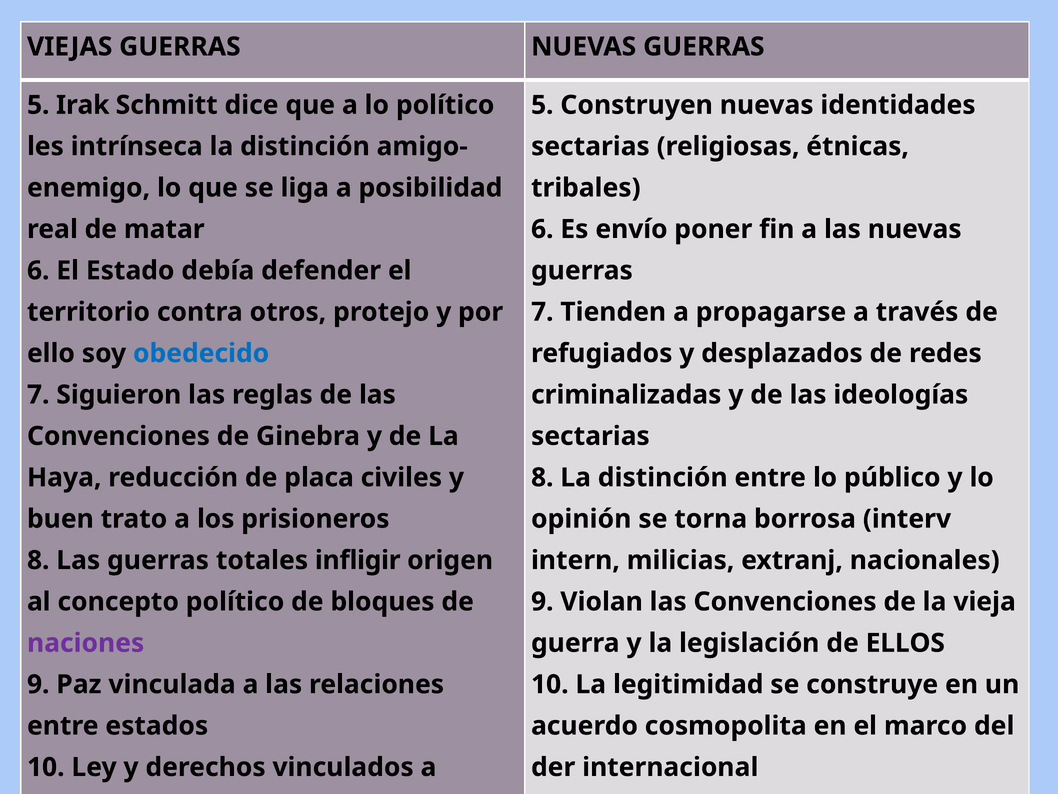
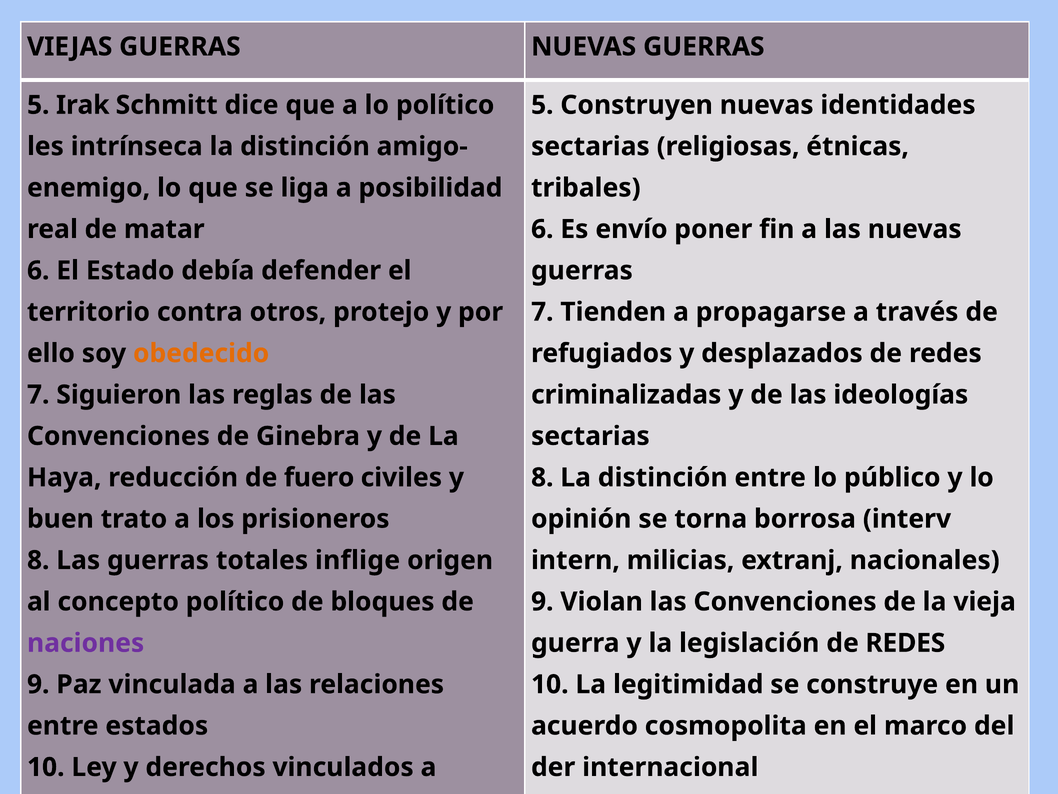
obedecido colour: blue -> orange (201, 353)
placa: placa -> fuero (319, 477)
infligir: infligir -> inflige (358, 560)
legislación de ELLOS: ELLOS -> REDES (905, 643)
